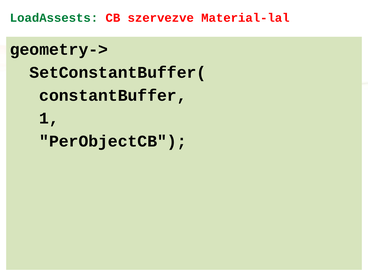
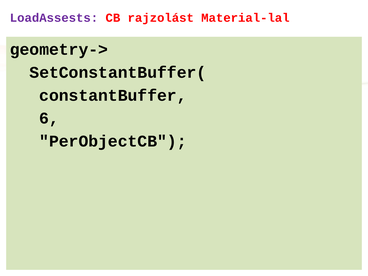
LoadAssests colour: green -> purple (54, 18)
szervezve: szervezve -> rajzolást (161, 18)
1: 1 -> 6 (49, 118)
